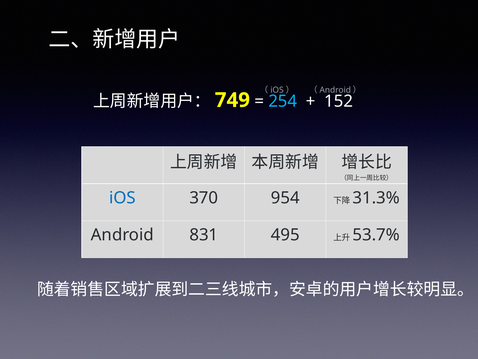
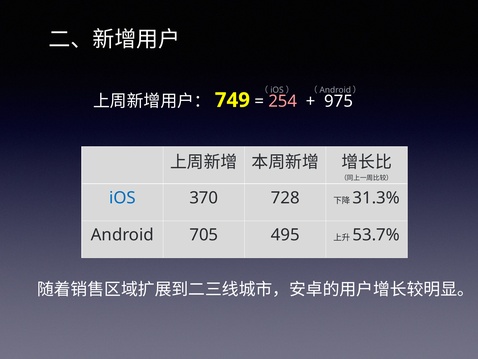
254 colour: light blue -> pink (283, 101)
152: 152 -> 975 (339, 101)
954: 954 -> 728 (285, 198)
831: 831 -> 705 (204, 235)
